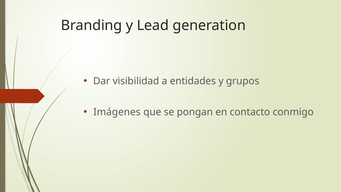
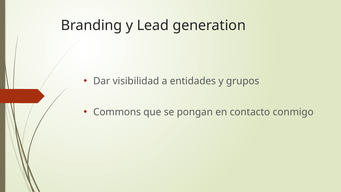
Imágenes: Imágenes -> Commons (117, 112)
